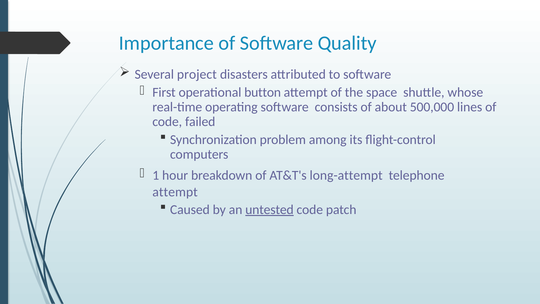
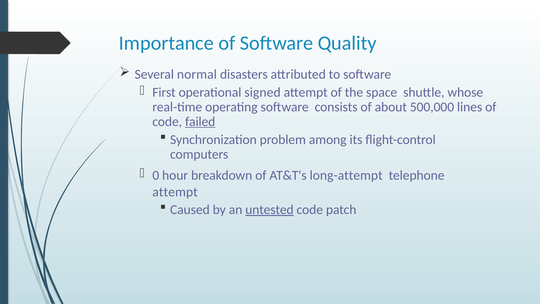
project: project -> normal (197, 74)
button: button -> signed (262, 92)
failed underline: none -> present (200, 121)
1: 1 -> 0 (156, 175)
